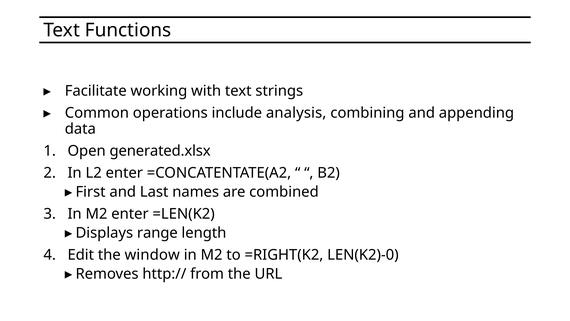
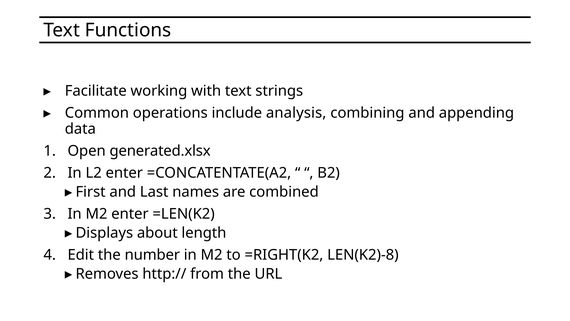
range: range -> about (157, 233)
window: window -> number (152, 255)
LEN(K2)-0: LEN(K2)-0 -> LEN(K2)-8 (363, 255)
